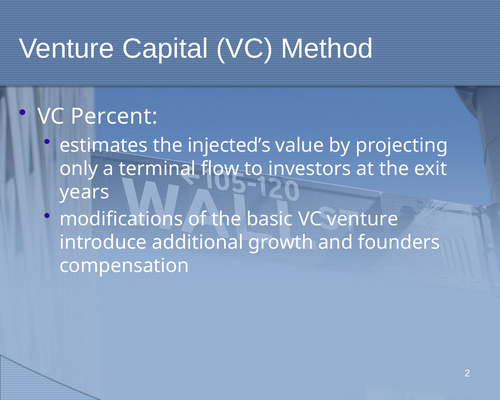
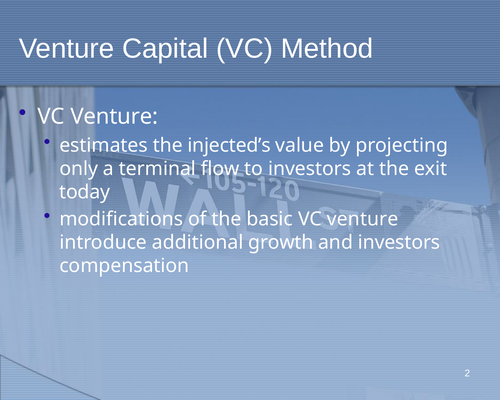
Percent: Percent -> Venture (114, 117)
years: years -> today (85, 192)
and founders: founders -> investors (399, 243)
